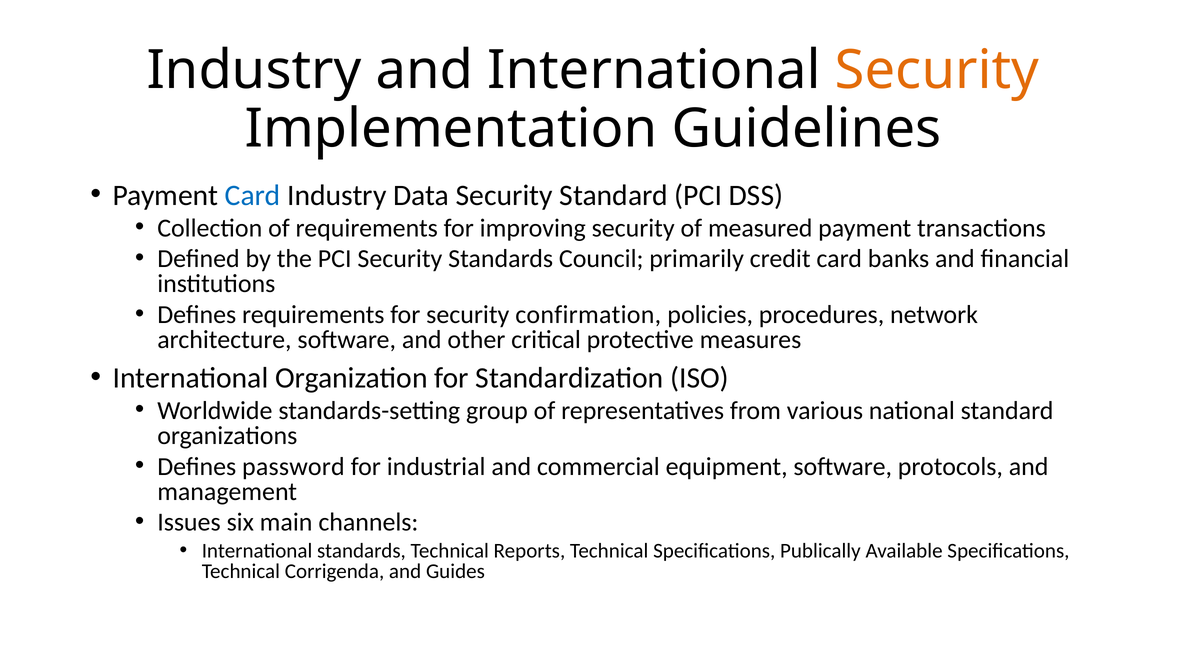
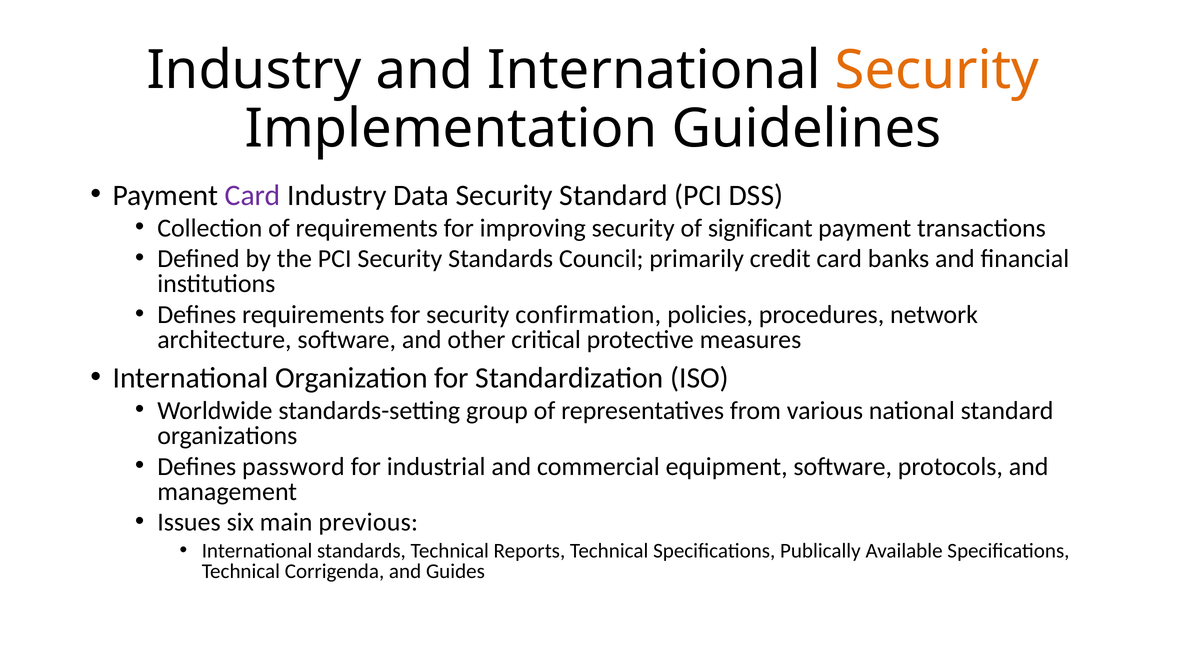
Card colour: blue -> purple (253, 195)
measured: measured -> significant (760, 228)
channels: channels -> previous (368, 523)
